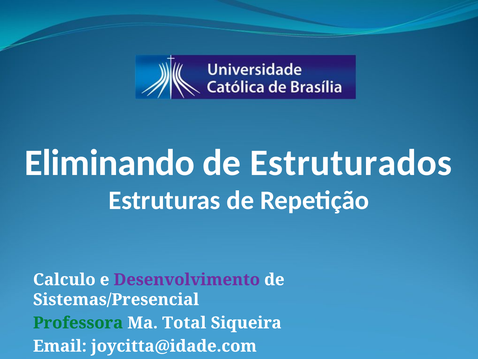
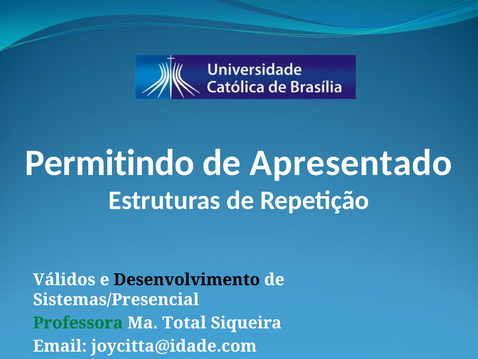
Eliminando: Eliminando -> Permitindo (110, 163)
Estruturados: Estruturados -> Apresentado (351, 163)
Calculo: Calculo -> Válidos (64, 279)
Desenvolvimento colour: purple -> black (187, 279)
